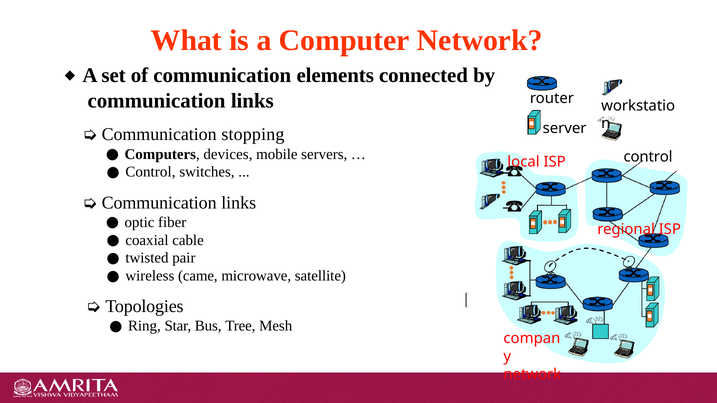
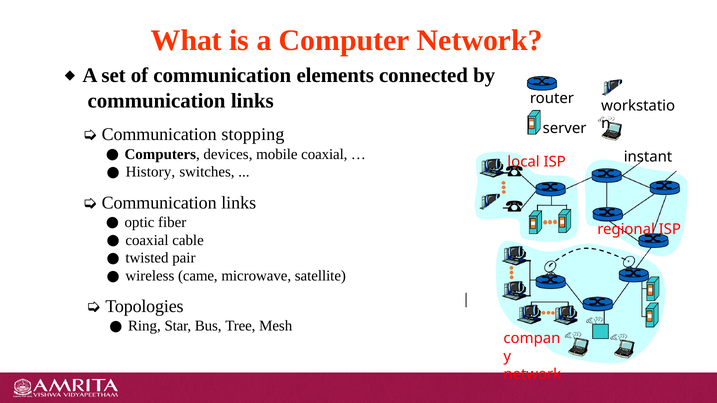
mobile servers: servers -> coaxial (324, 154)
control: control -> instant (648, 157)
Control: Control -> History (150, 172)
